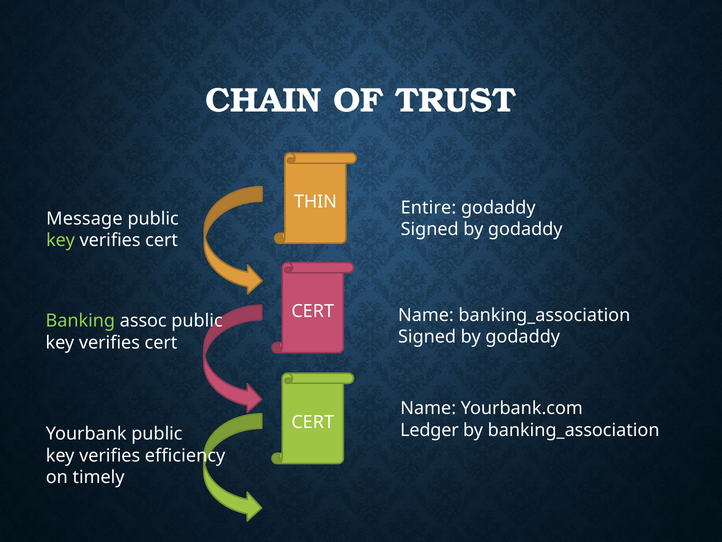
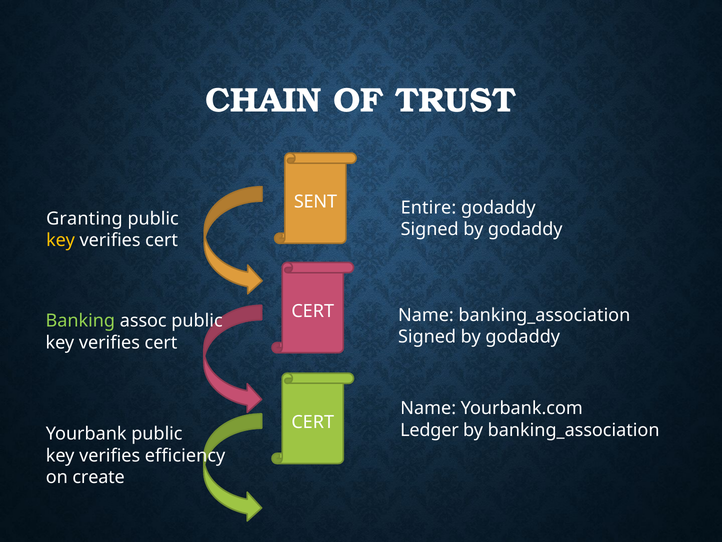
THIN: THIN -> SENT (315, 202)
Message: Message -> Granting (84, 219)
key colour: light green -> yellow (61, 240)
timely: timely -> create (99, 477)
